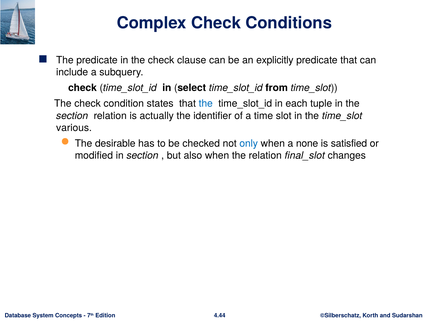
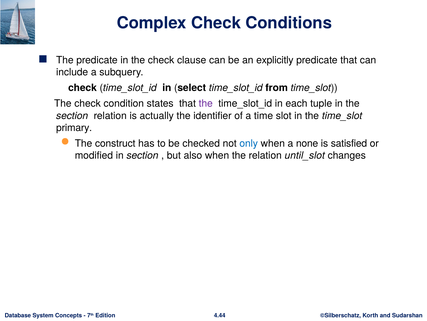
the colour: blue -> purple (206, 103)
various: various -> primary (74, 128)
desirable: desirable -> construct (115, 143)
final_slot: final_slot -> until_slot (305, 155)
